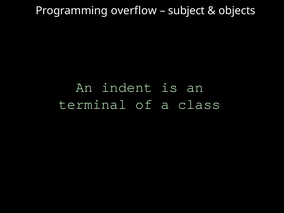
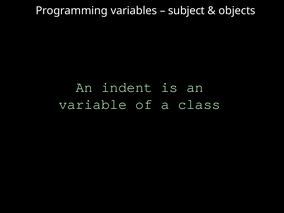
overflow: overflow -> variables (134, 11)
terminal: terminal -> variable (93, 104)
